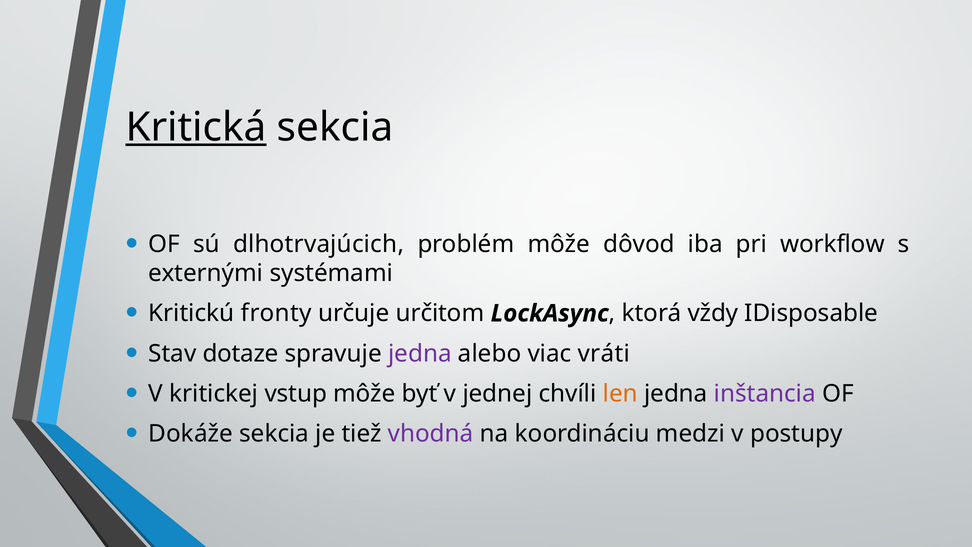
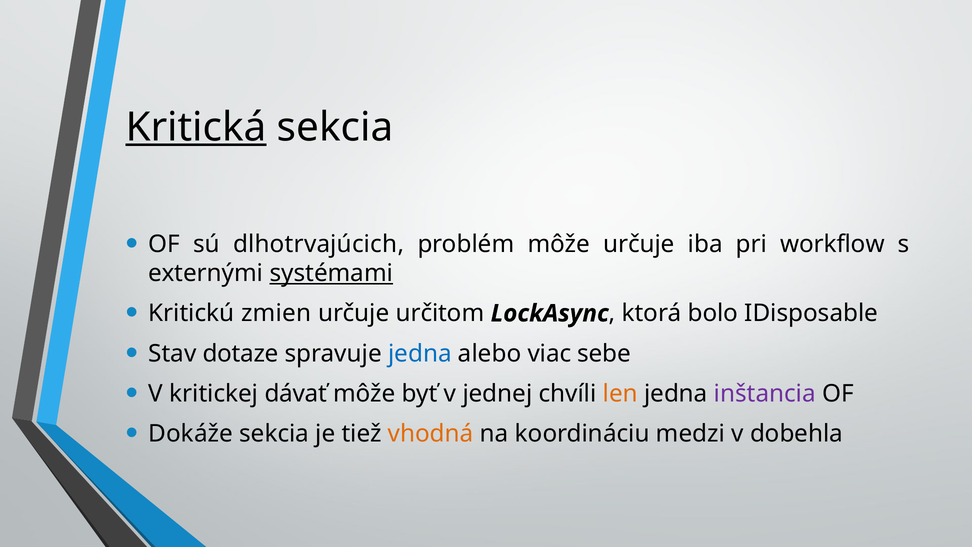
môže dôvod: dôvod -> určuje (639, 244)
systémami underline: none -> present (331, 273)
fronty: fronty -> zmien (276, 313)
vždy: vždy -> bolo (713, 313)
jedna colour: purple -> blue (420, 353)
vráti: vráti -> sebe (604, 353)
vstup: vstup -> dávať (296, 393)
vhodná colour: purple -> orange (431, 434)
postupy: postupy -> dobehla (796, 434)
